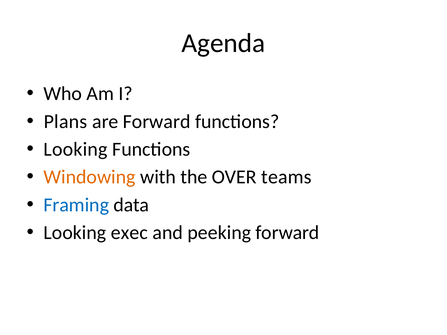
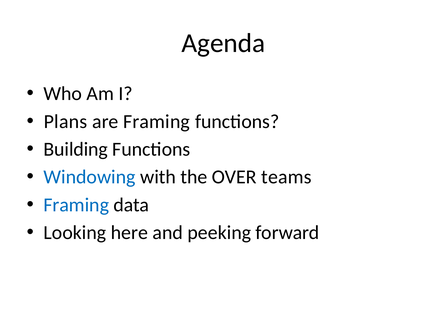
are Forward: Forward -> Framing (157, 122)
Looking: Looking -> Building (76, 149)
Windowing colour: orange -> blue (90, 177)
exec: exec -> here (129, 233)
